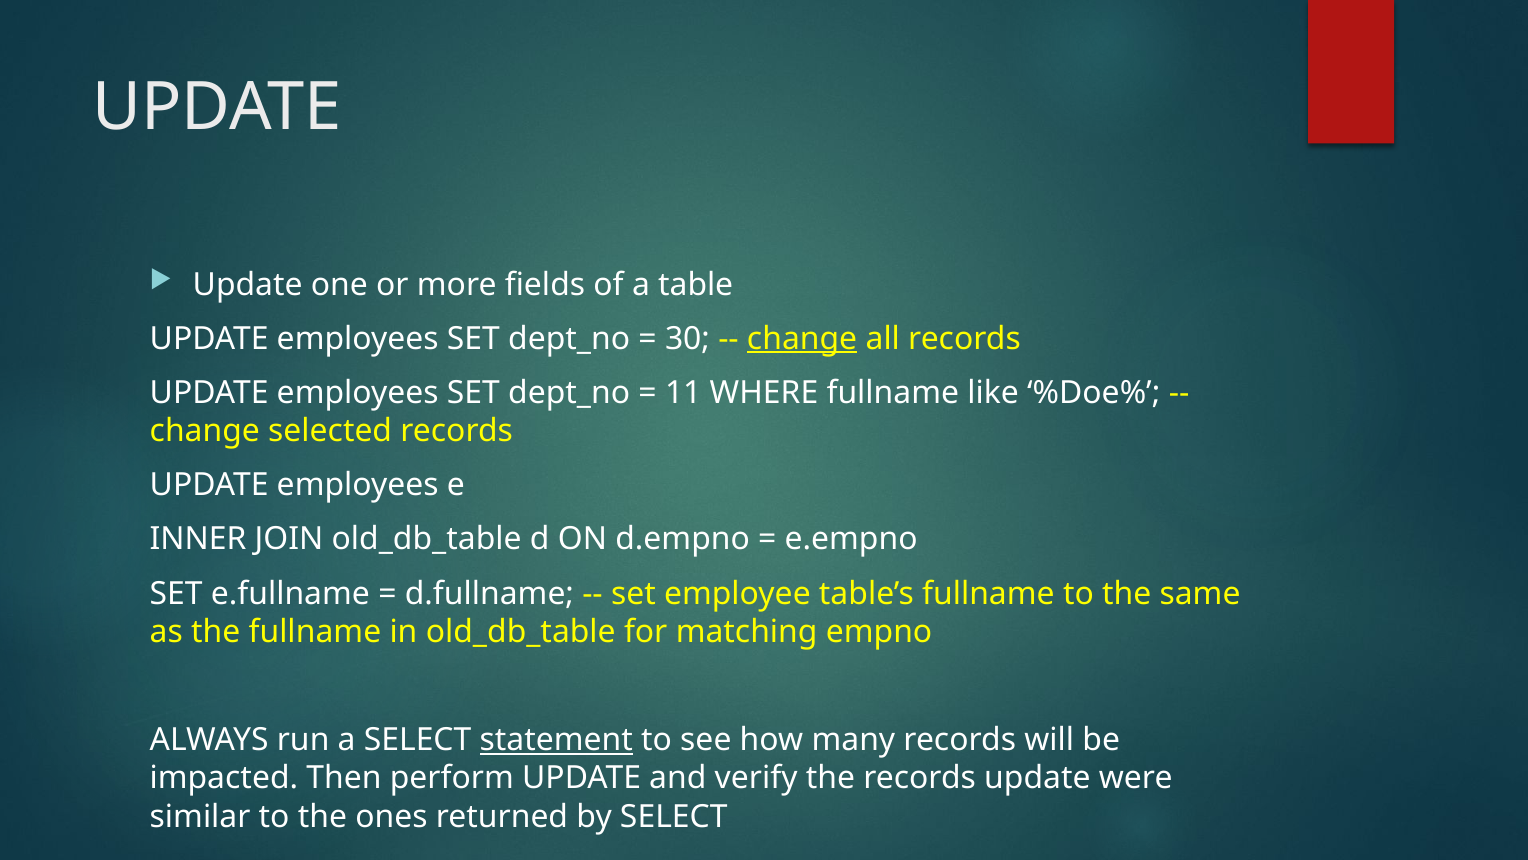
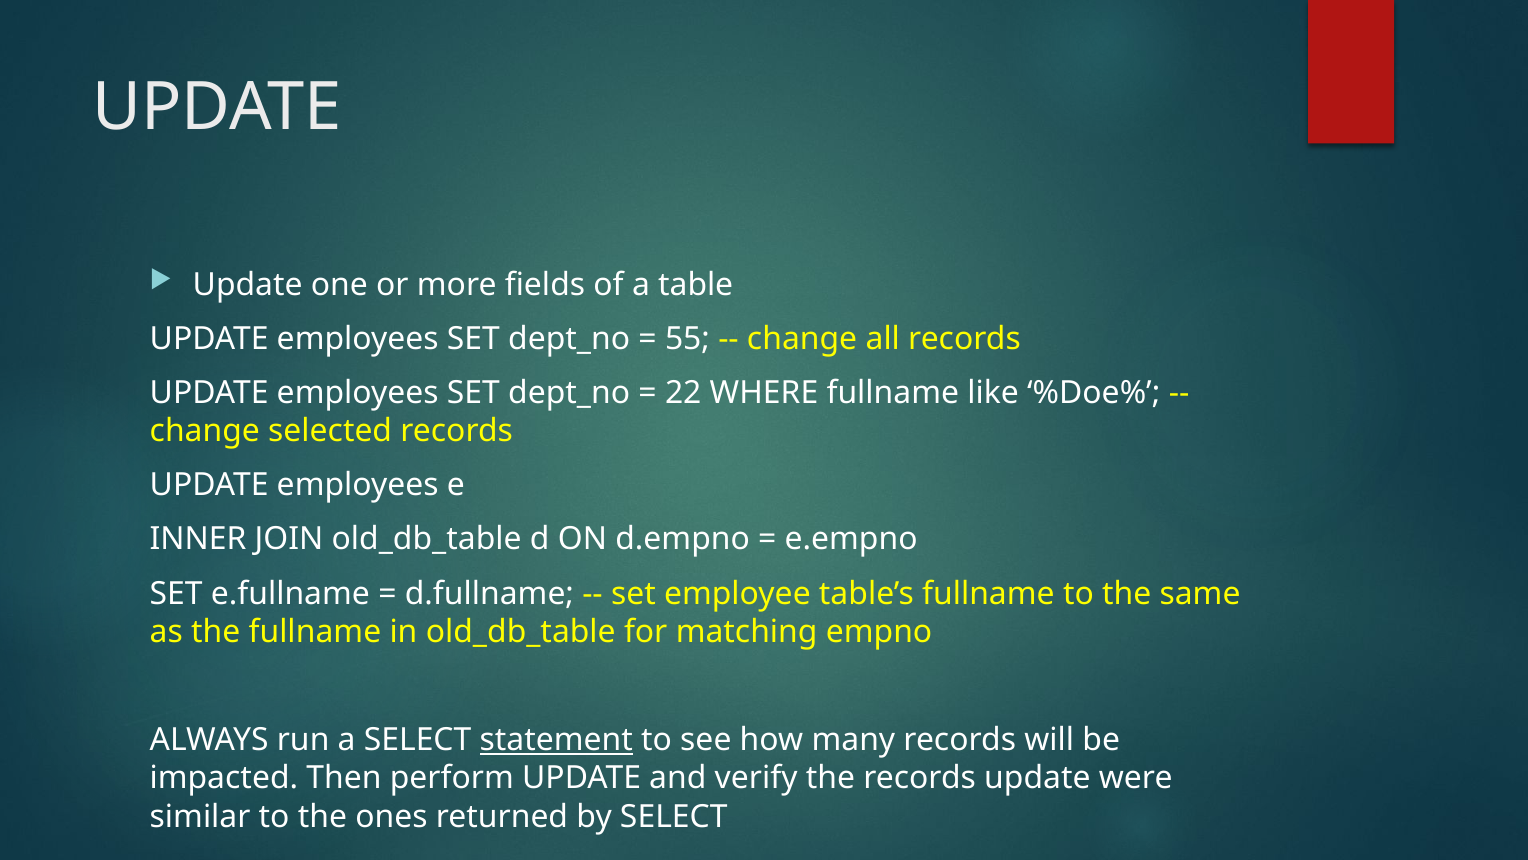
30: 30 -> 55 (688, 339)
change underline: present -> none (802, 339)
11: 11 -> 22 (683, 393)
